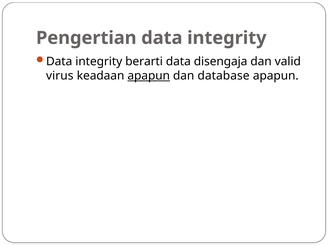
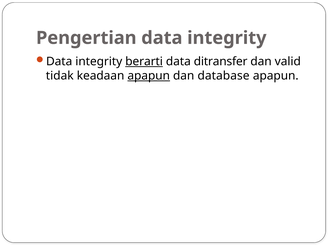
berarti underline: none -> present (144, 61)
disengaja: disengaja -> ditransfer (221, 61)
virus: virus -> tidak (60, 76)
